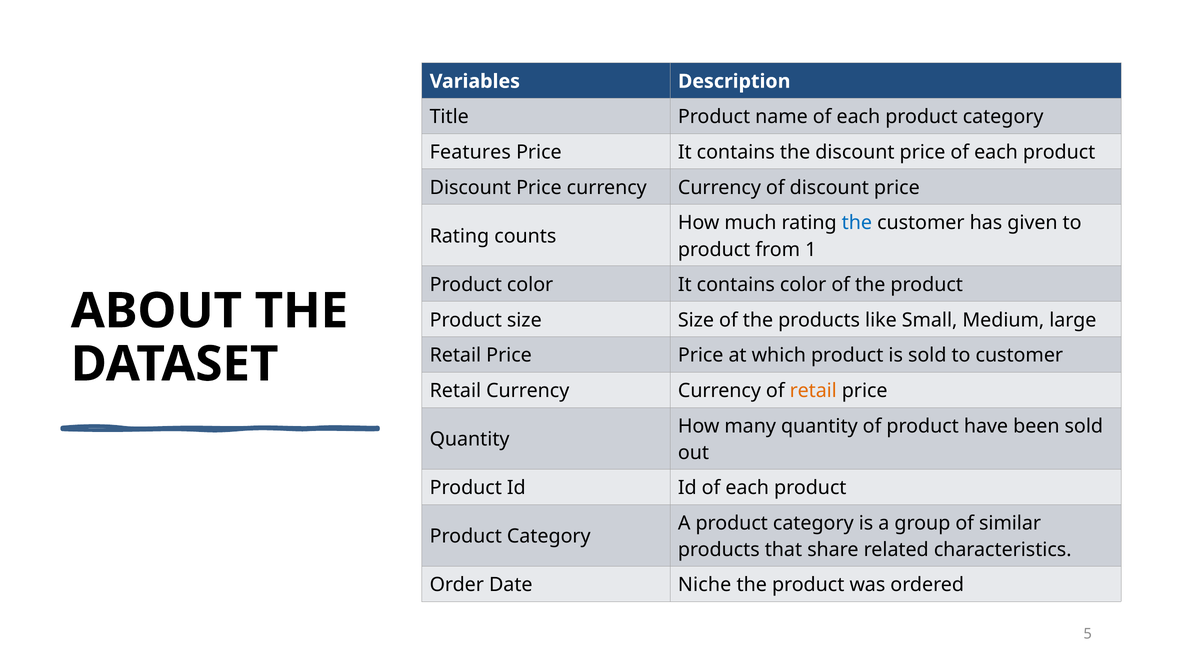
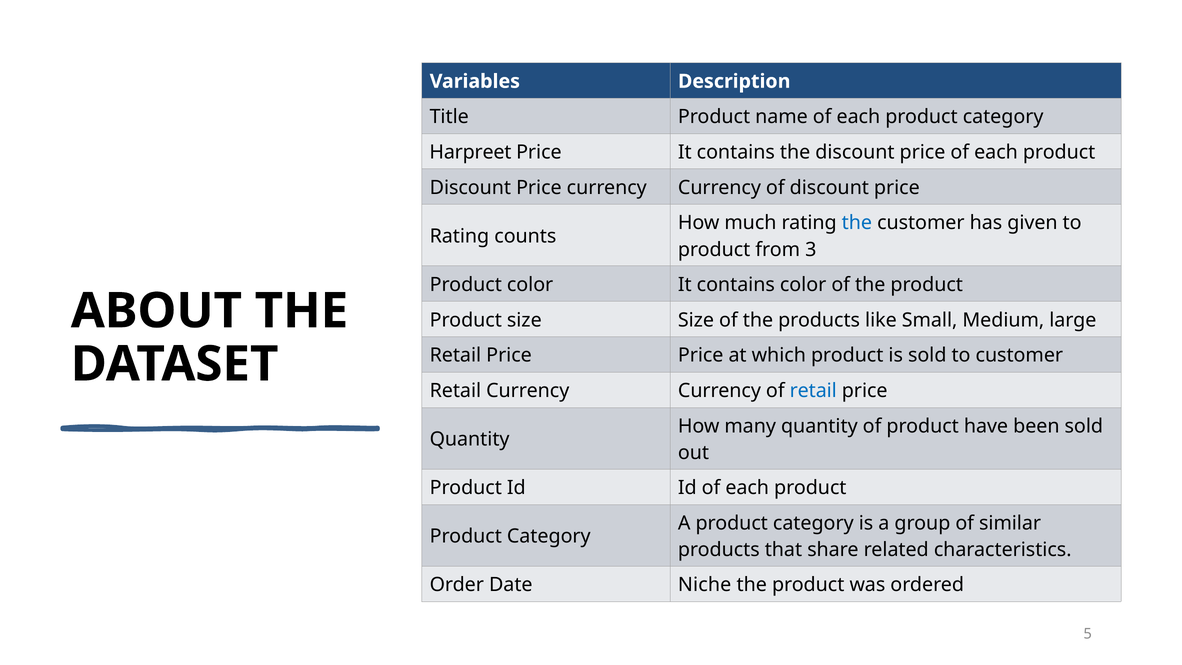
Features: Features -> Harpreet (470, 152)
1: 1 -> 3 (811, 249)
retail colour: orange -> blue (813, 391)
